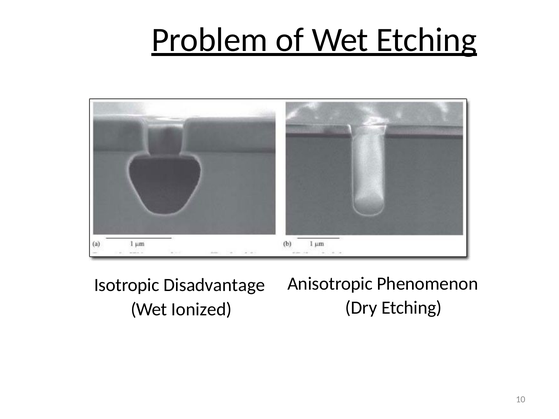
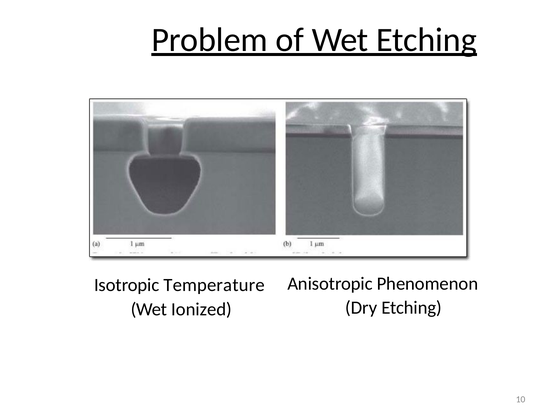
Disadvantage: Disadvantage -> Temperature (214, 285)
